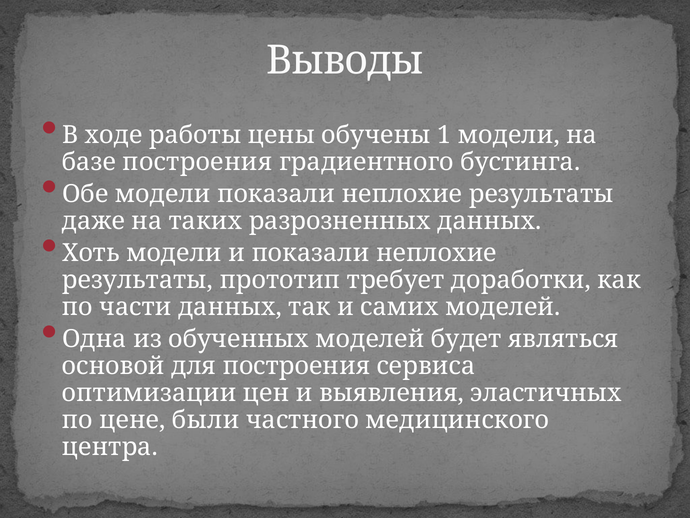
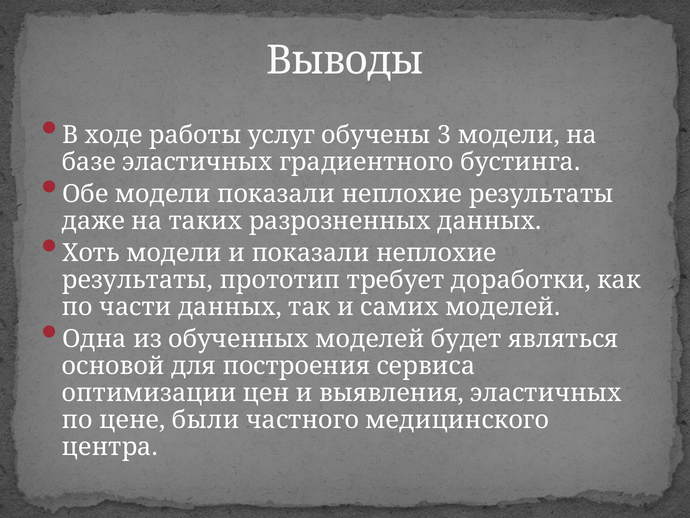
цены: цены -> услуг (282, 135)
1: 1 -> 3 (444, 135)
базе построения: построения -> эластичных (197, 162)
